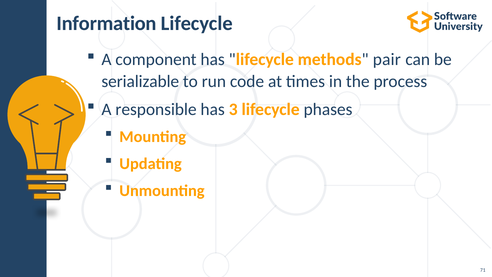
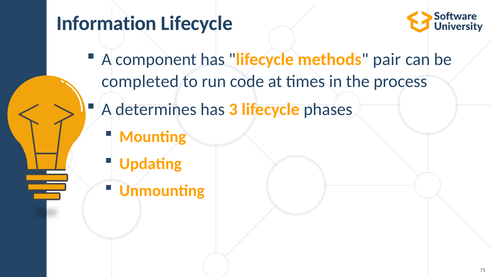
serializable: serializable -> completed (140, 81)
responsible: responsible -> determines (156, 109)
